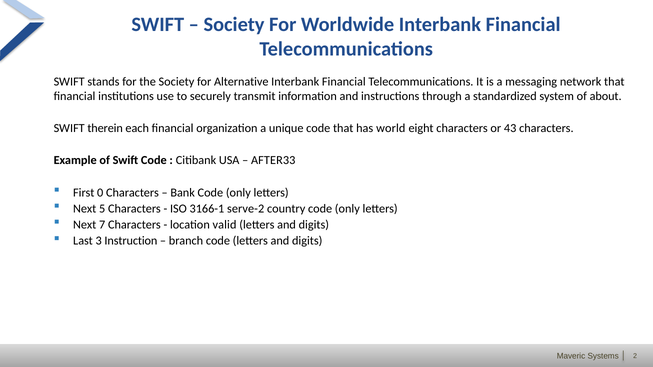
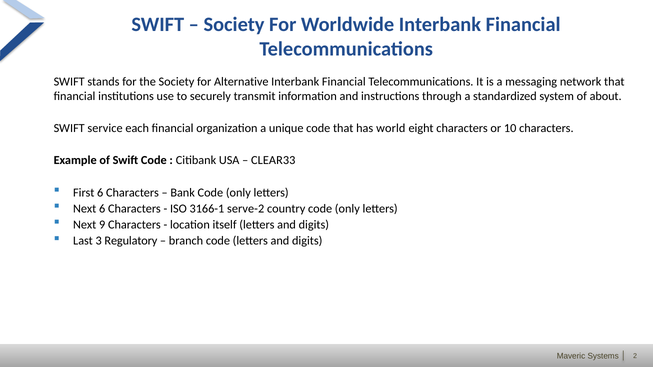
therein: therein -> service (105, 128)
43: 43 -> 10 (510, 128)
AFTER33: AFTER33 -> CLEAR33 (273, 161)
First 0: 0 -> 6 (100, 193)
Next 5: 5 -> 6 (102, 209)
7: 7 -> 9 (102, 225)
valid: valid -> itself (225, 225)
Instruction: Instruction -> Regulatory (131, 241)
